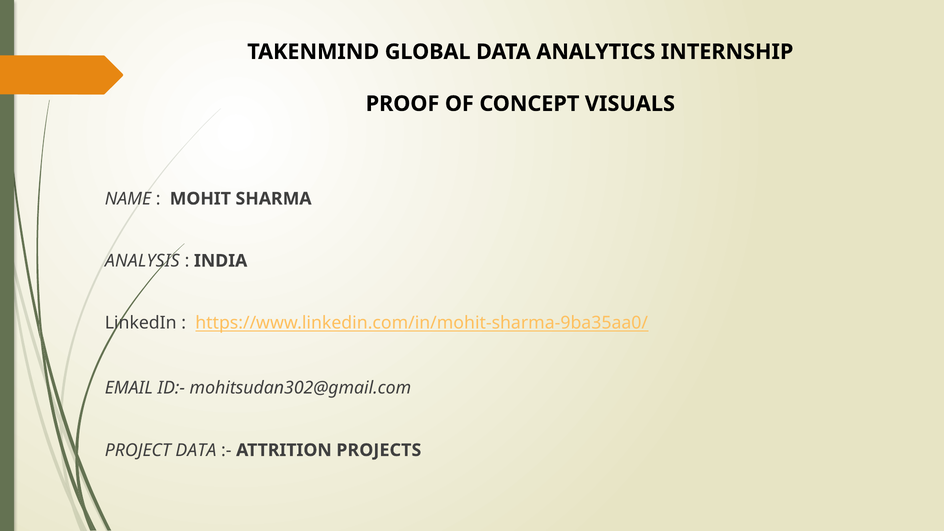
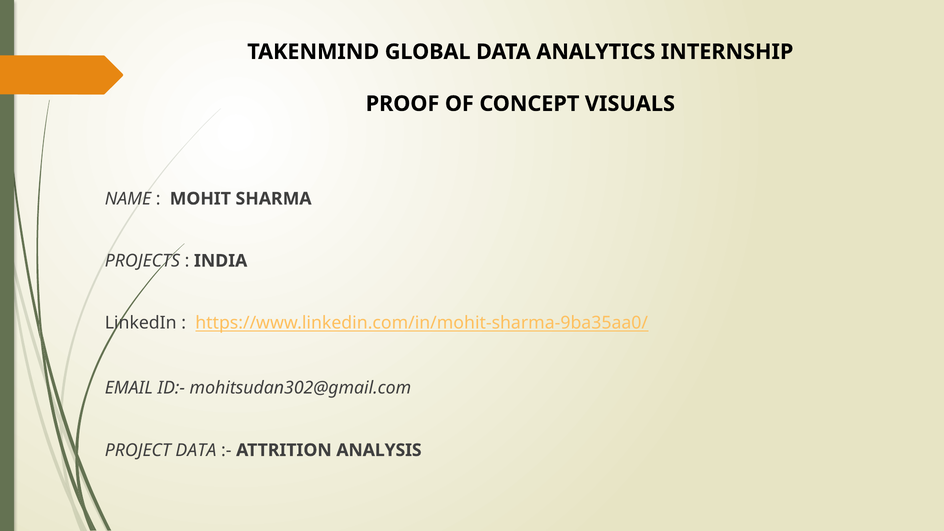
ANALYSIS: ANALYSIS -> PROJECTS (142, 261)
PROJECTS: PROJECTS -> ANALYSIS (379, 450)
